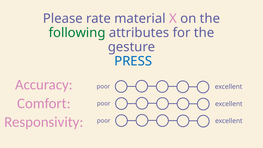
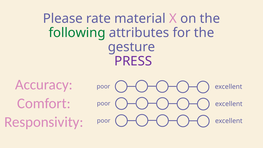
PRESS colour: blue -> purple (133, 61)
